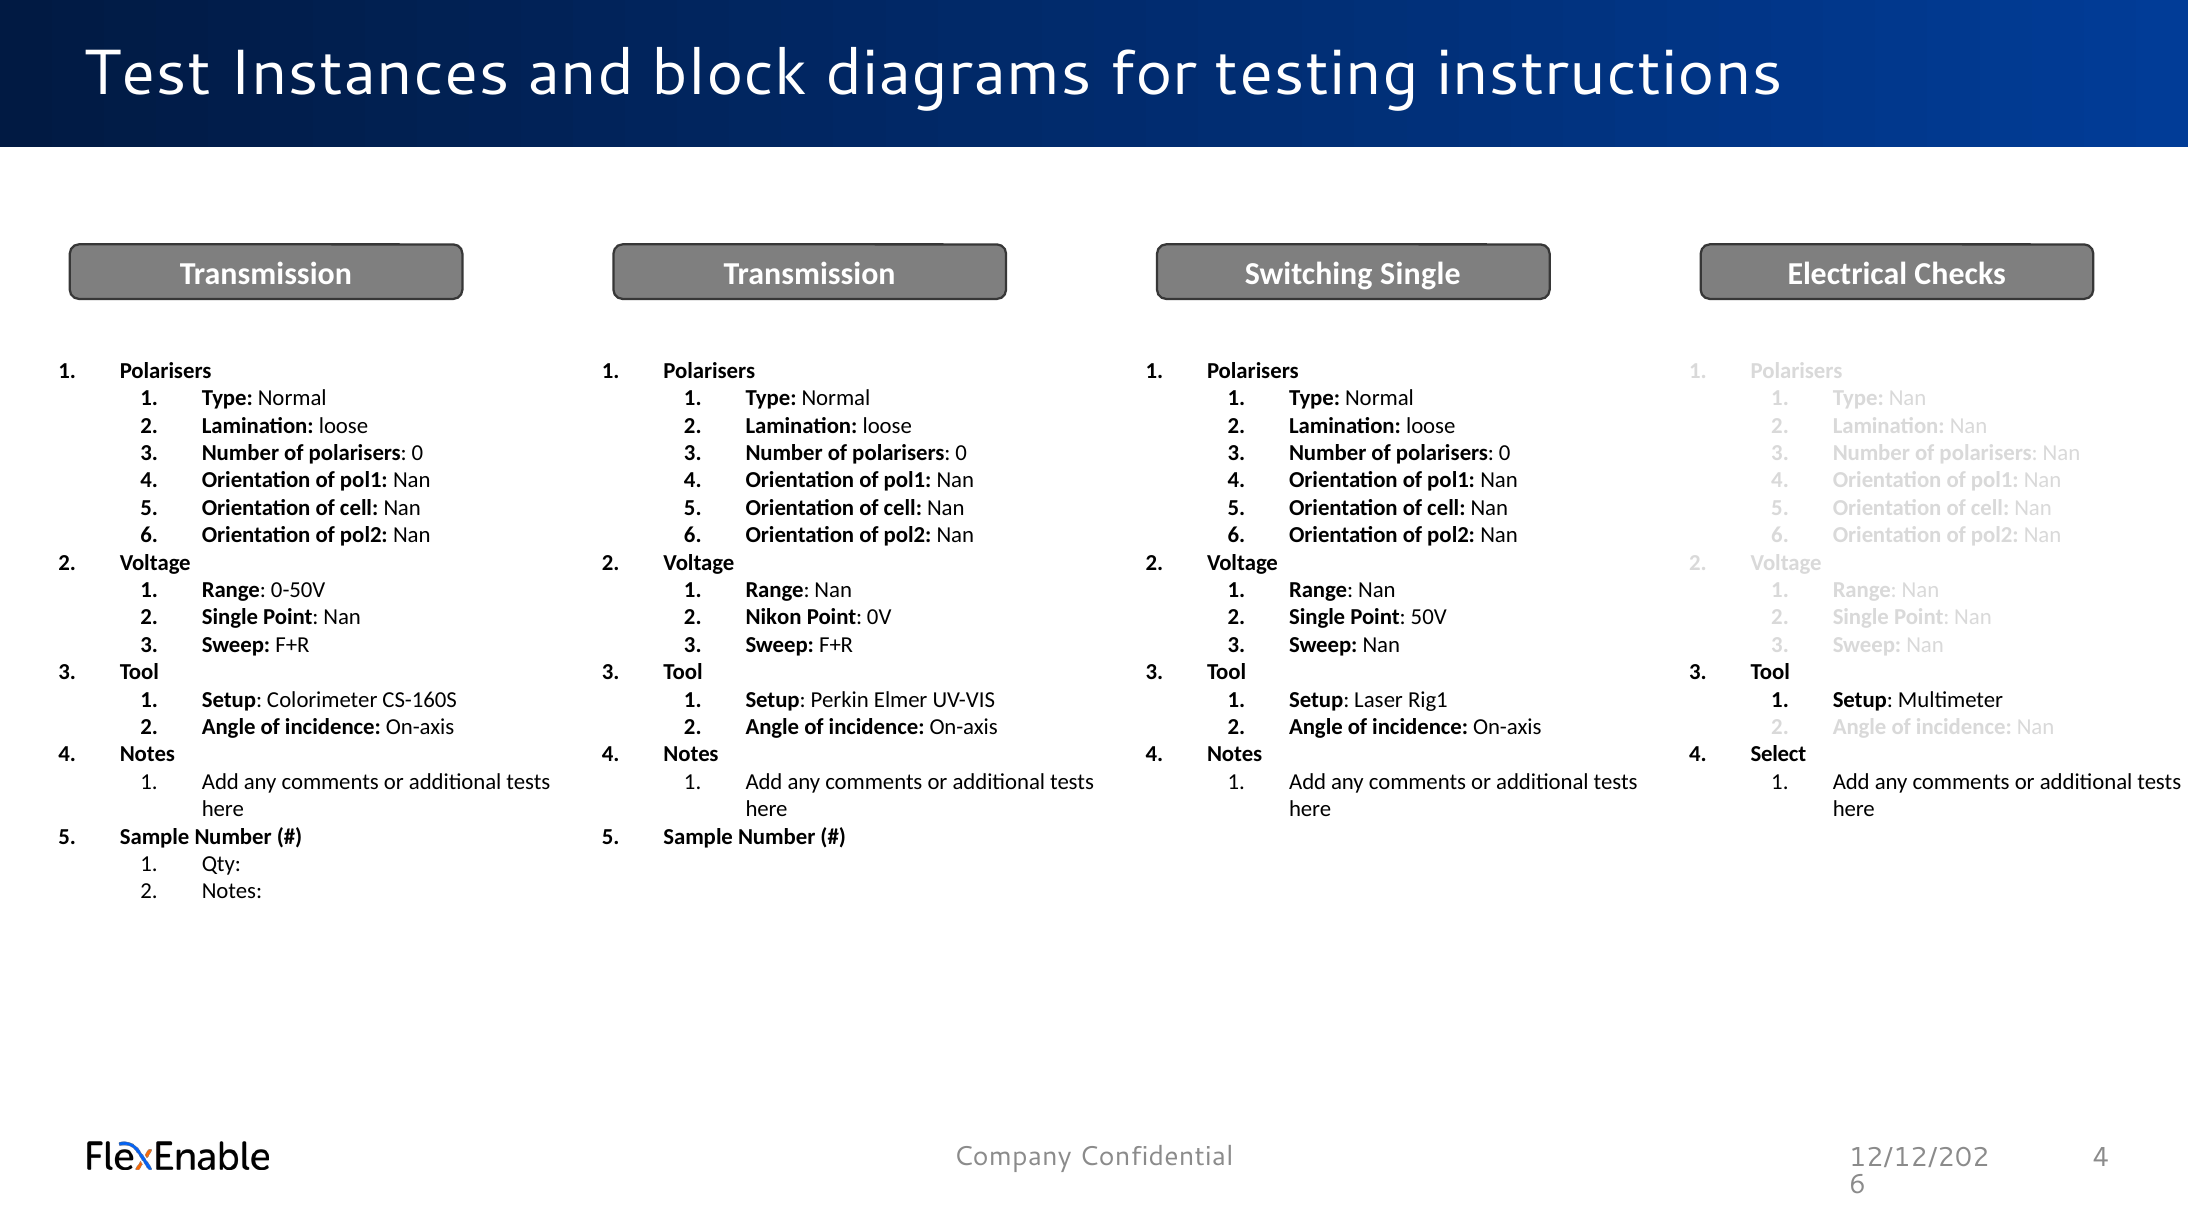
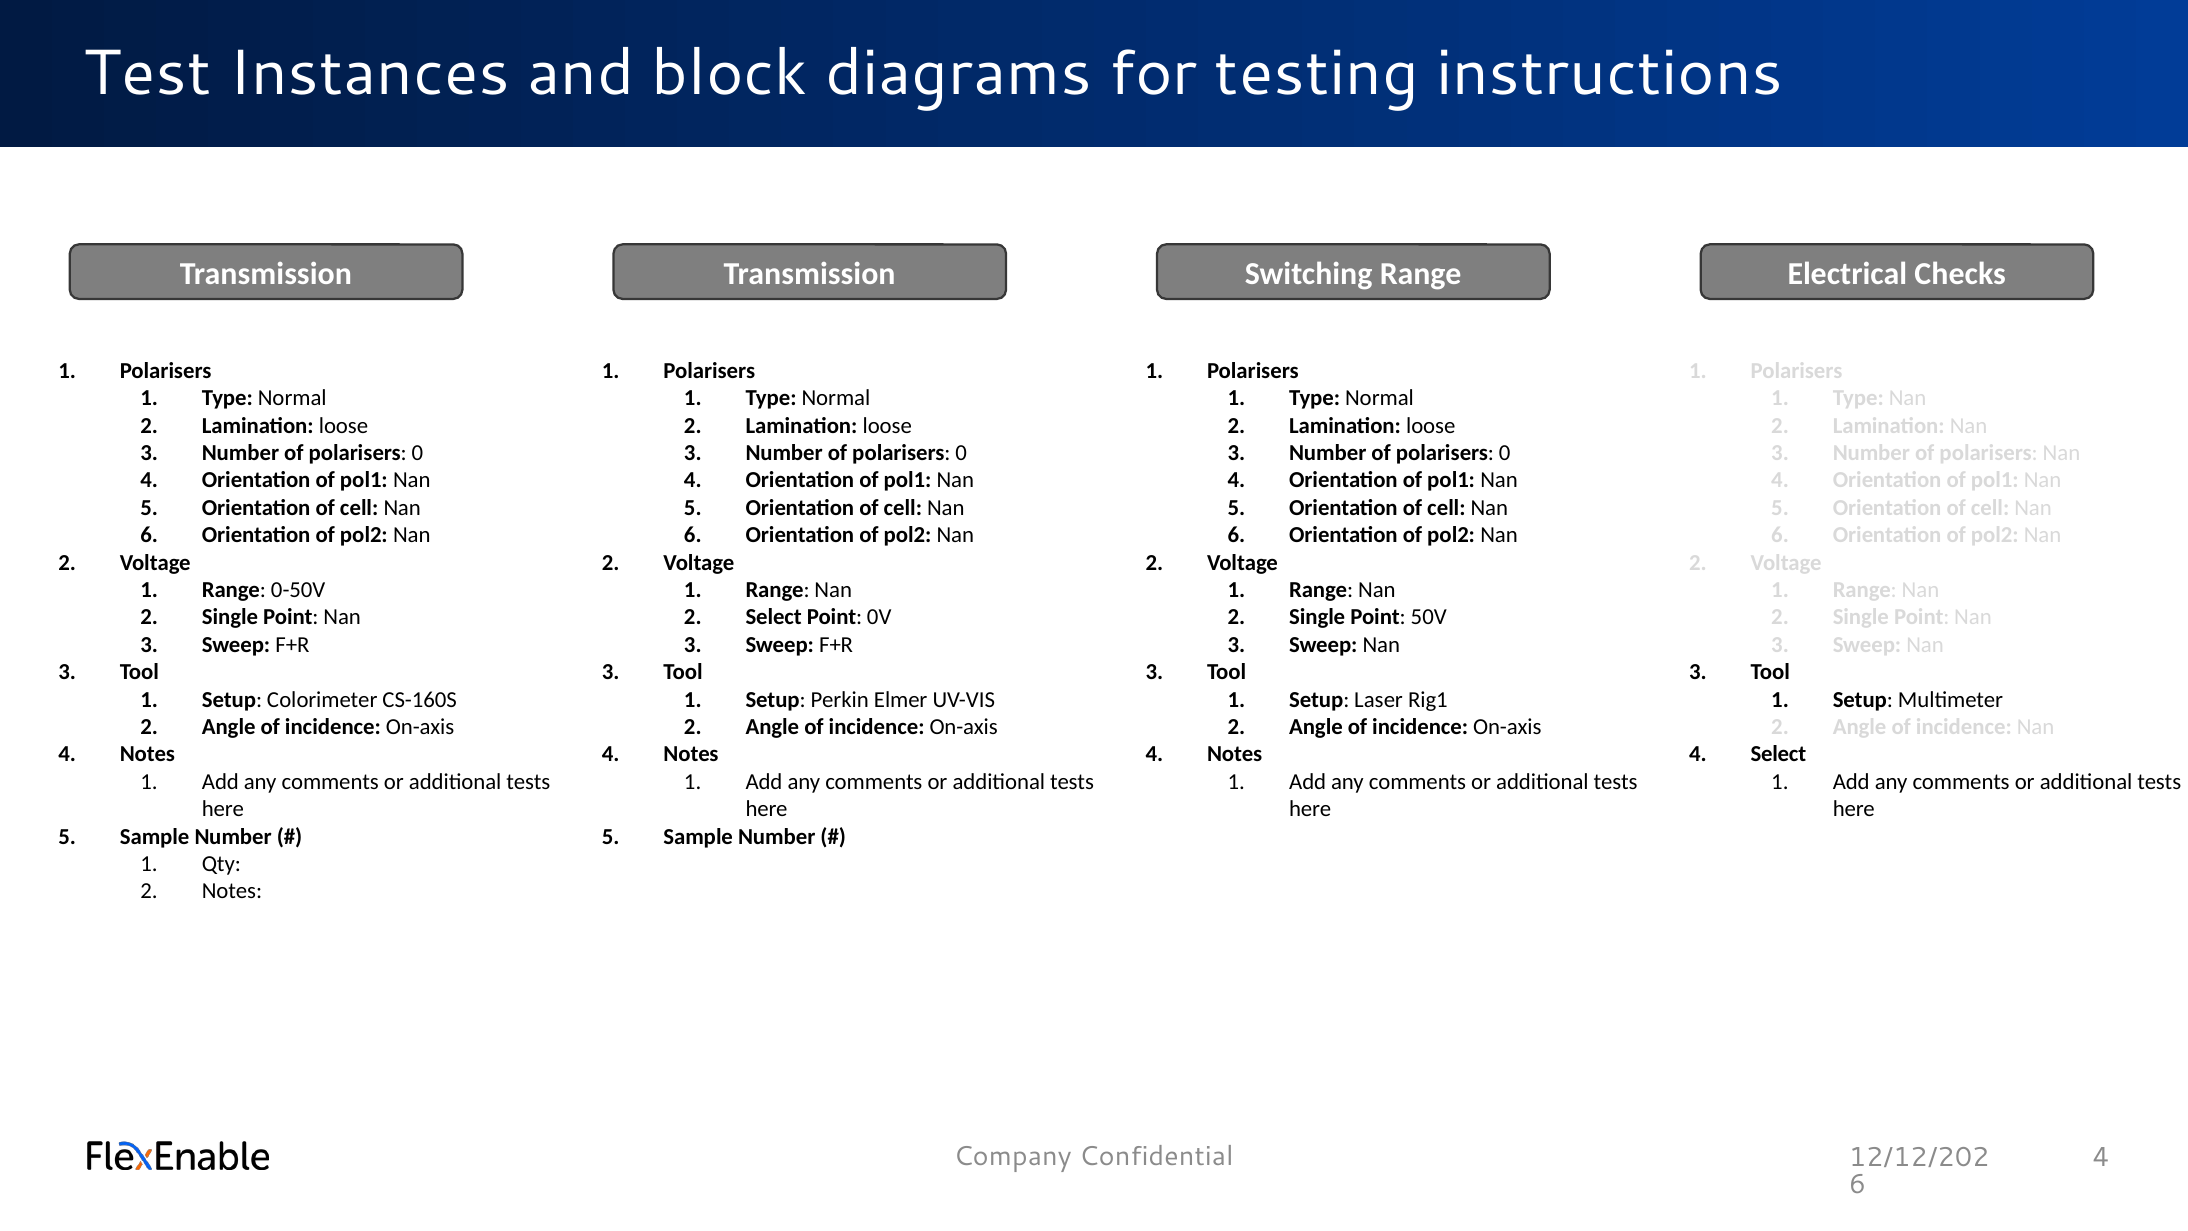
Switching Single: Single -> Range (1421, 274)
Nikon: Nikon -> Select (774, 617)
